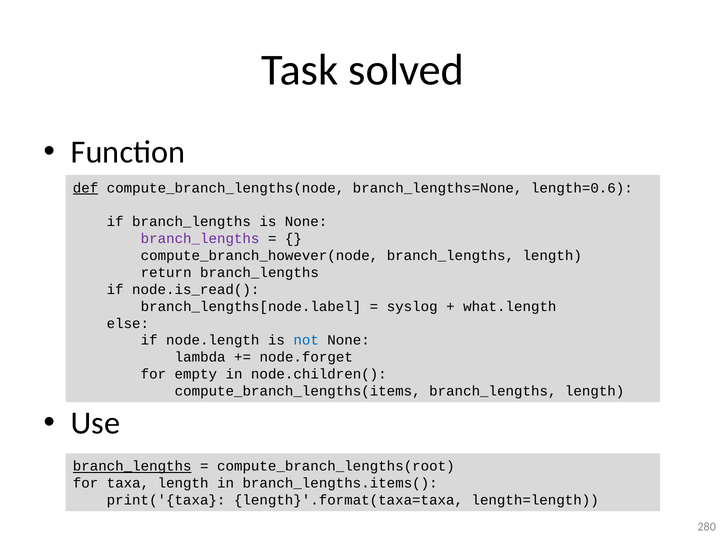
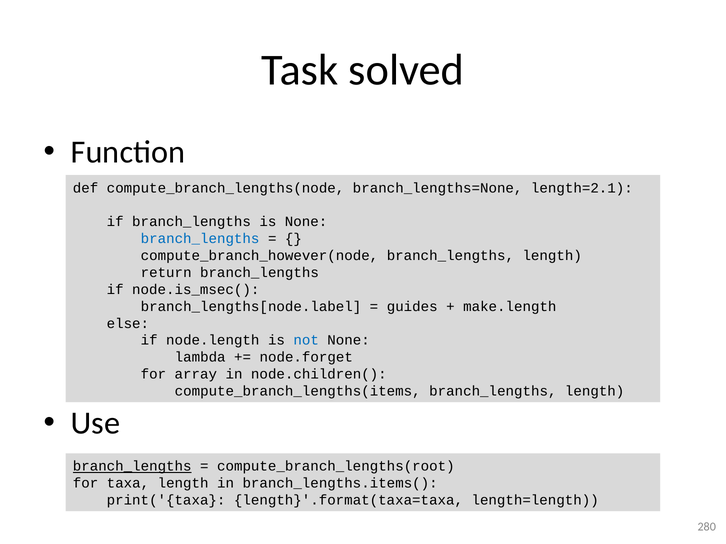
def underline: present -> none (86, 188)
length=0.6: length=0.6 -> length=2.1 (582, 188)
branch_lengths colour: purple -> blue (200, 239)
node.is_read(: node.is_read( -> node.is_msec( (196, 290)
syslog: syslog -> guides (412, 307)
what.length: what.length -> make.length (510, 307)
empty: empty -> array (196, 375)
